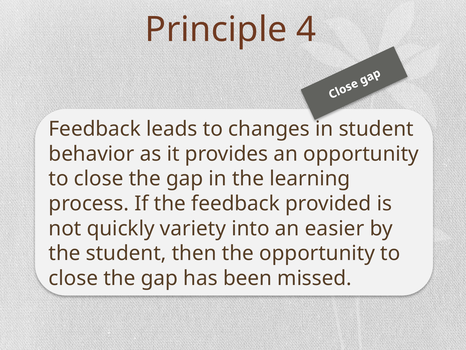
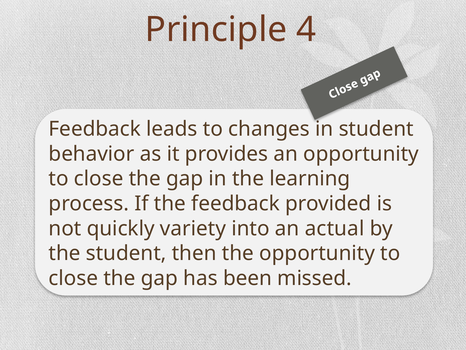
easier: easier -> actual (335, 228)
